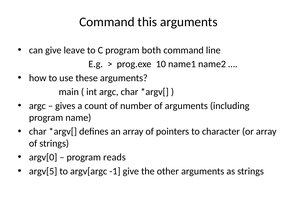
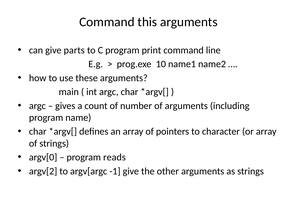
leave: leave -> parts (74, 50)
both: both -> print (151, 50)
argv[5: argv[5 -> argv[2 (43, 171)
